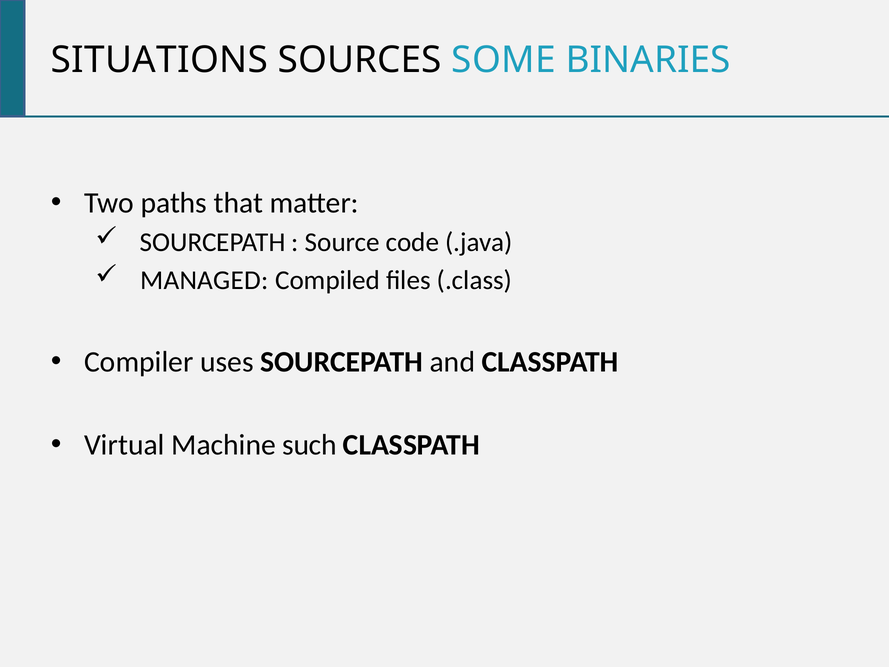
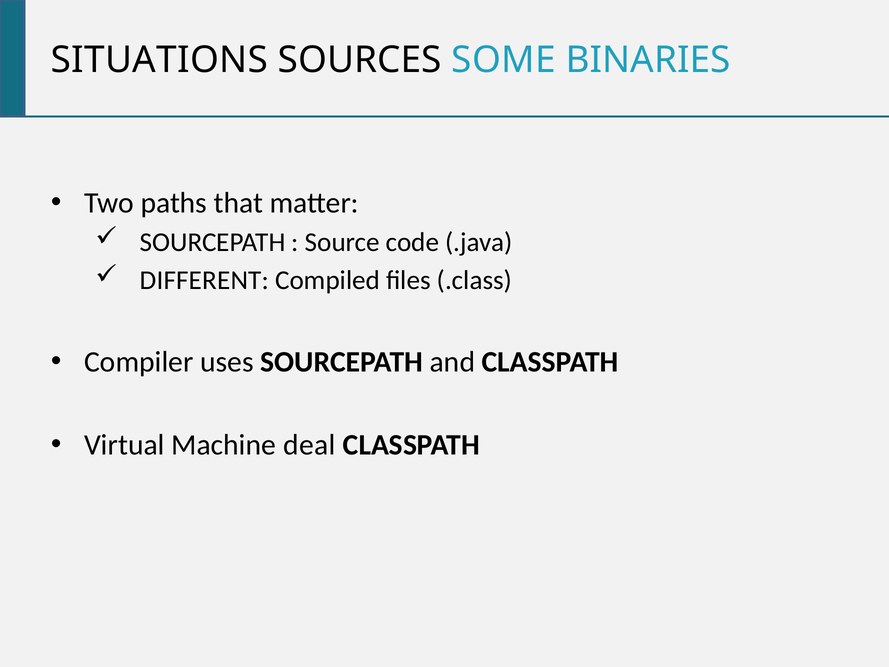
MANAGED: MANAGED -> DIFFERENT (204, 280)
such: such -> deal (309, 445)
